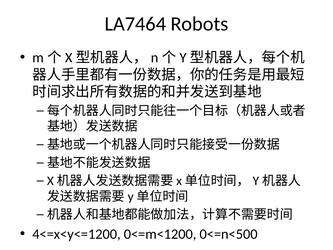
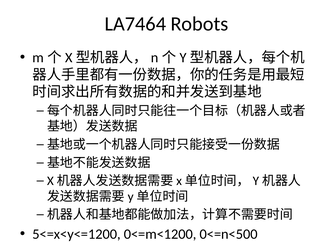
4<=x<y<=1200: 4<=x<y<=1200 -> 5<=x<y<=1200 (77, 234)
